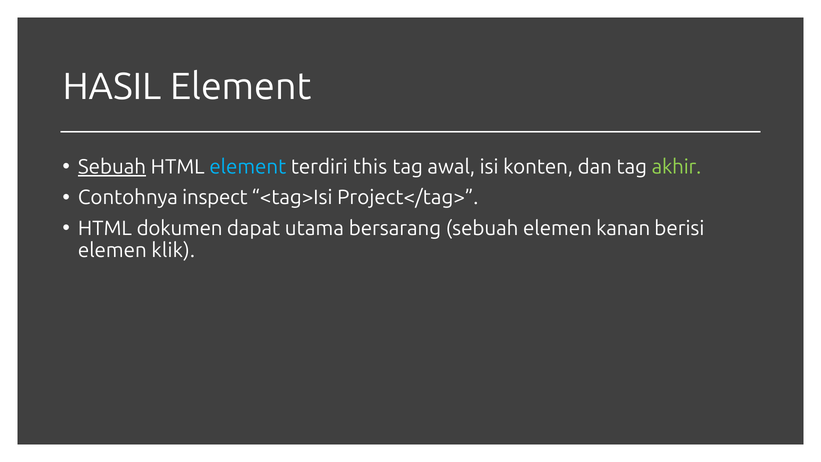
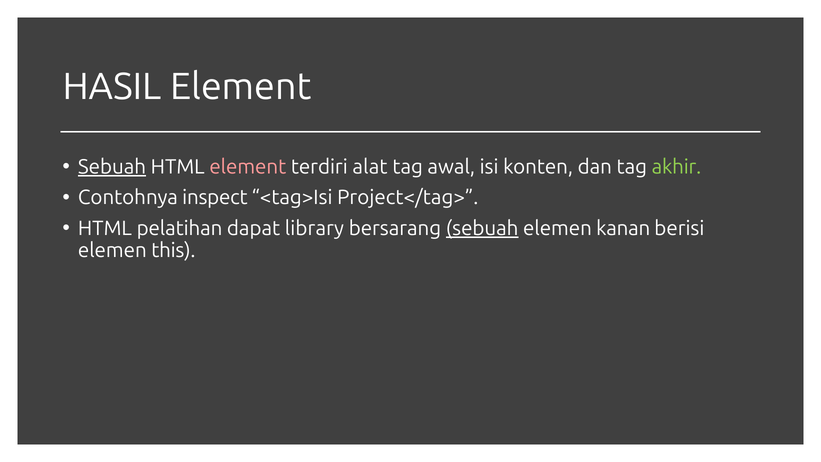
element colour: light blue -> pink (248, 167)
this: this -> alat (370, 167)
dokumen: dokumen -> pelatihan (180, 228)
utama: utama -> library (314, 228)
sebuah underline: none -> present (482, 228)
klik: klik -> this (173, 250)
